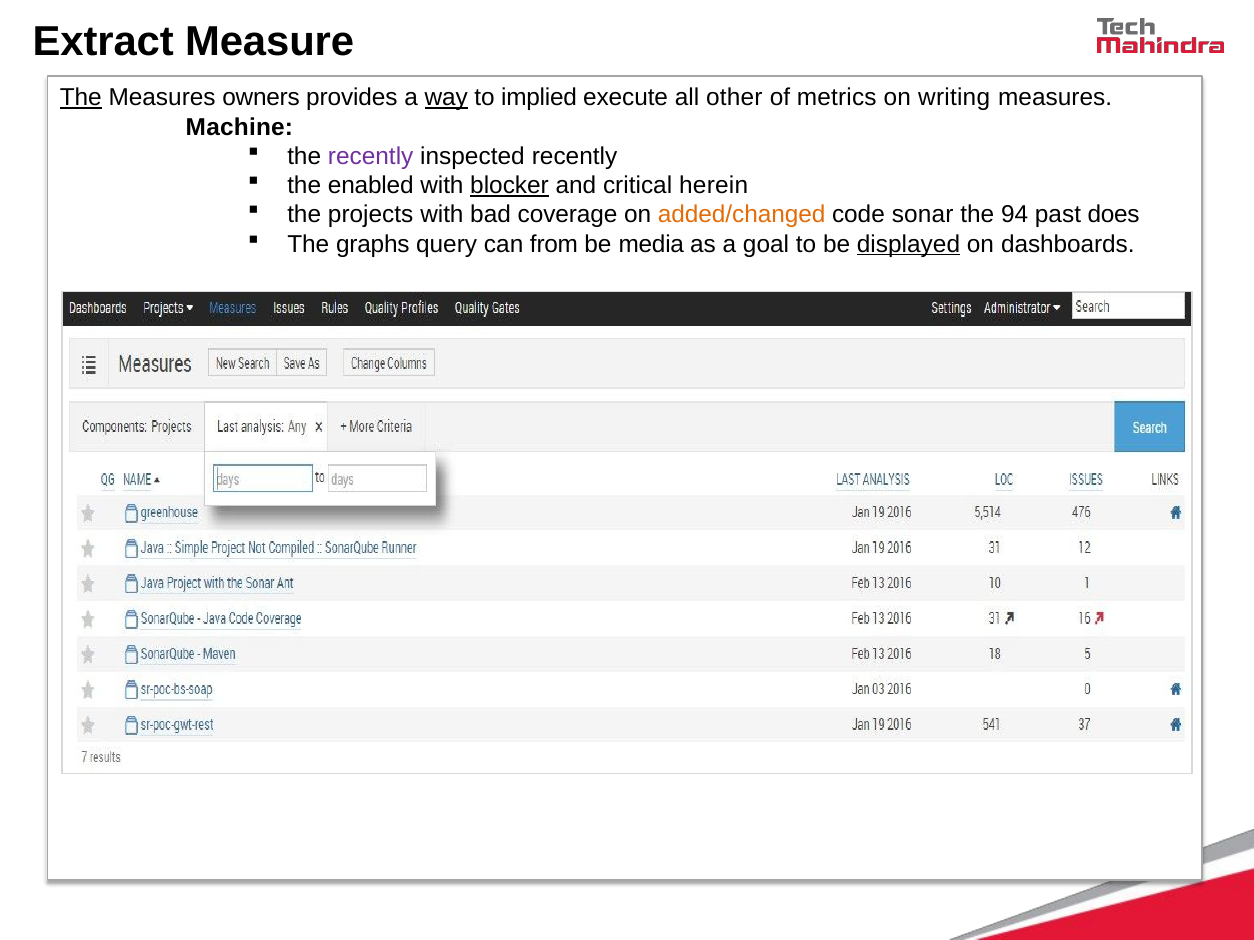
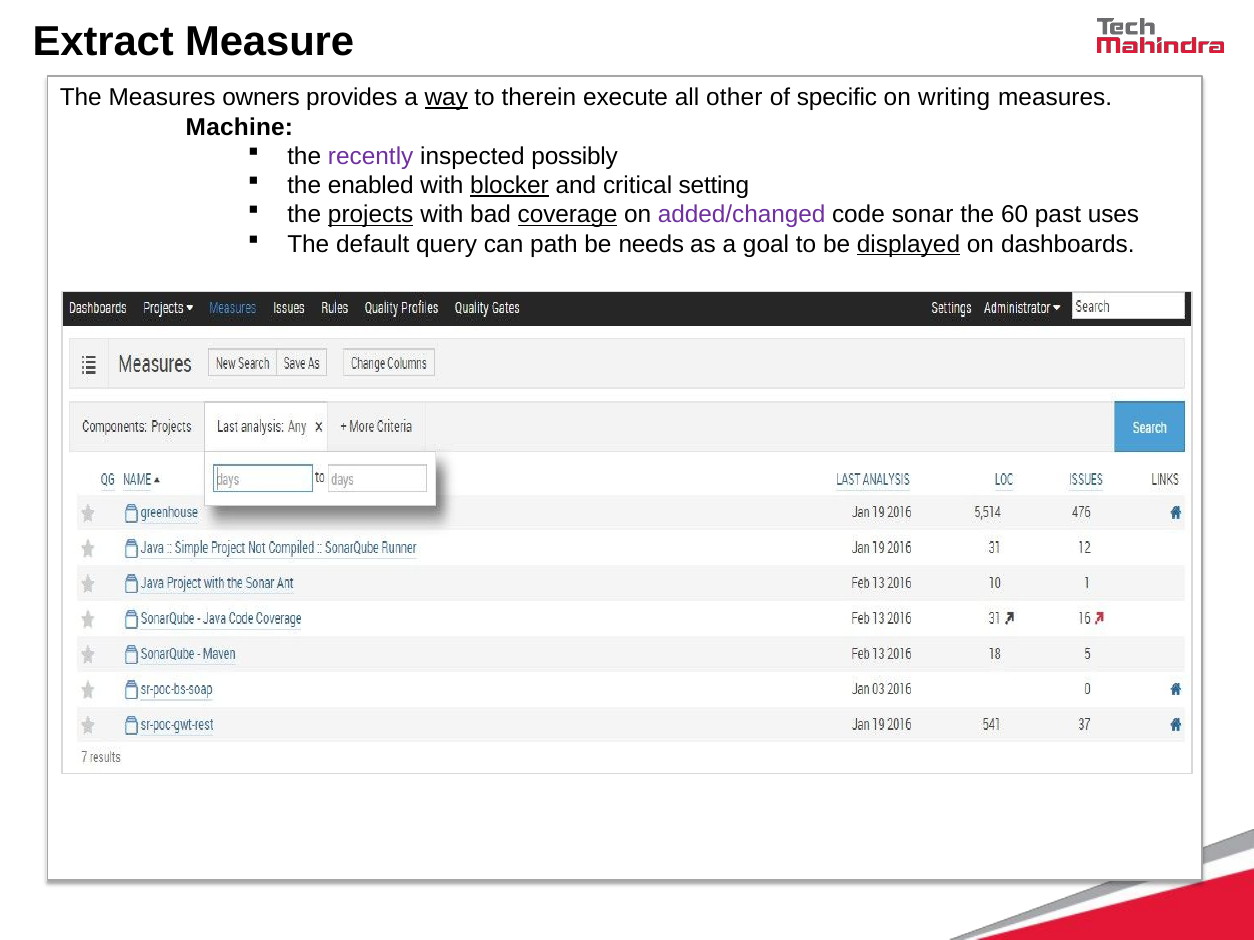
The underline: present -> none (81, 98)
implied: implied -> therein (539, 98)
metrics: metrics -> specific (837, 98)
inspected recently: recently -> possibly (575, 156)
herein: herein -> setting (714, 186)
projects underline: none -> present (371, 215)
coverage underline: none -> present (568, 215)
added/changed colour: orange -> purple (742, 215)
94: 94 -> 60 (1015, 215)
does: does -> uses (1114, 215)
graphs: graphs -> default (373, 244)
from: from -> path (554, 244)
media: media -> needs (651, 244)
